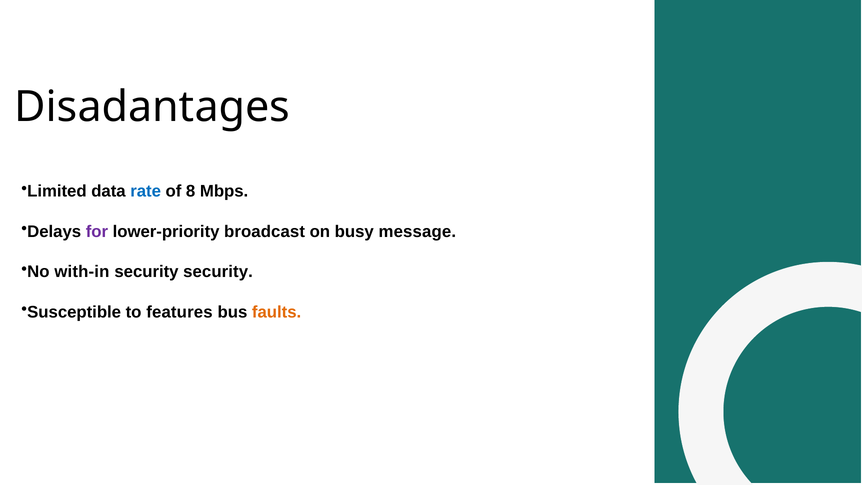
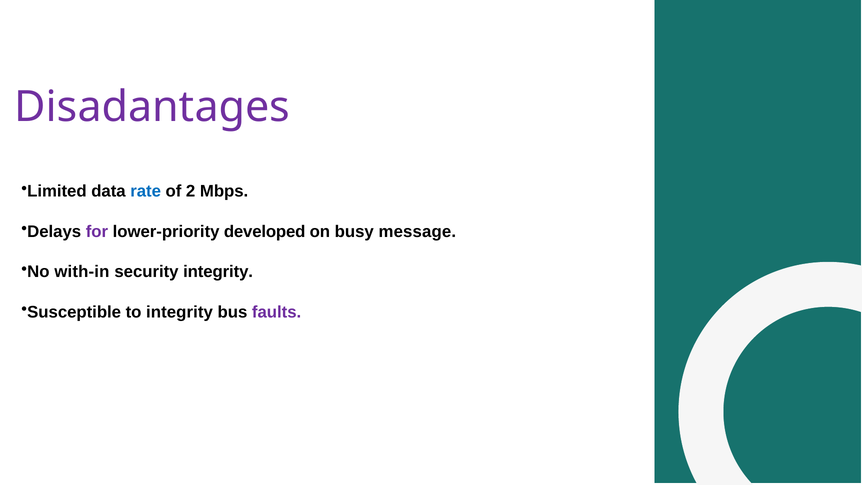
Disadantages colour: black -> purple (152, 107)
8: 8 -> 2 (191, 191)
broadcast: broadcast -> developed (265, 232)
security security: security -> integrity (218, 272)
to features: features -> integrity (179, 312)
faults colour: orange -> purple (277, 312)
